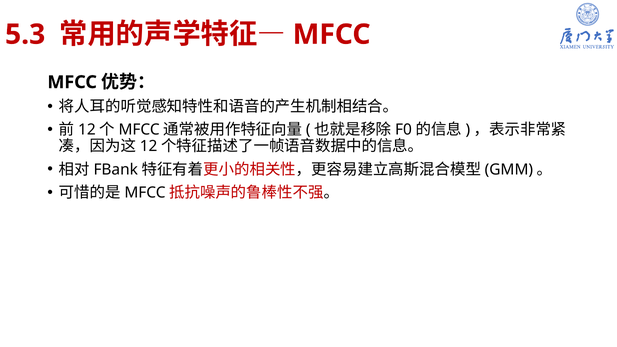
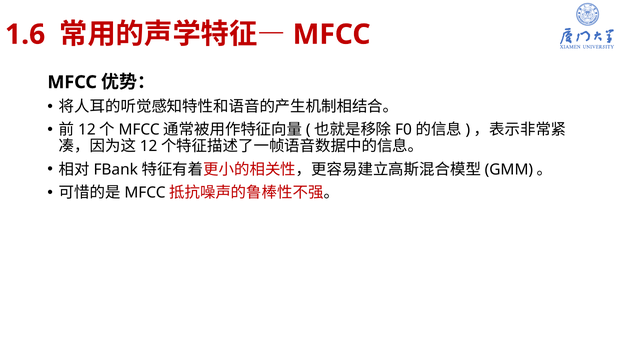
5.3: 5.3 -> 1.6 (25, 34)
